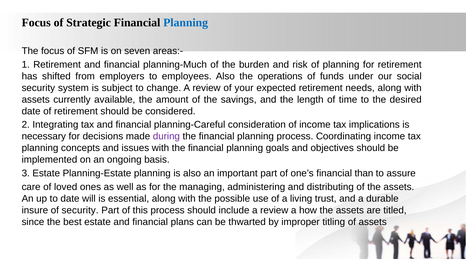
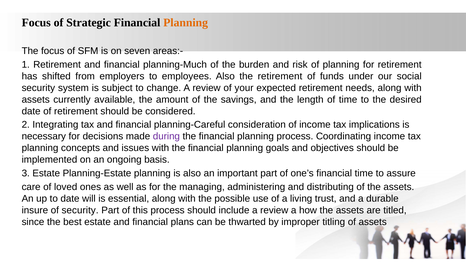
Planning colour: blue -> orange (186, 23)
the operations: operations -> retirement (280, 76)
financial than: than -> time (364, 173)
